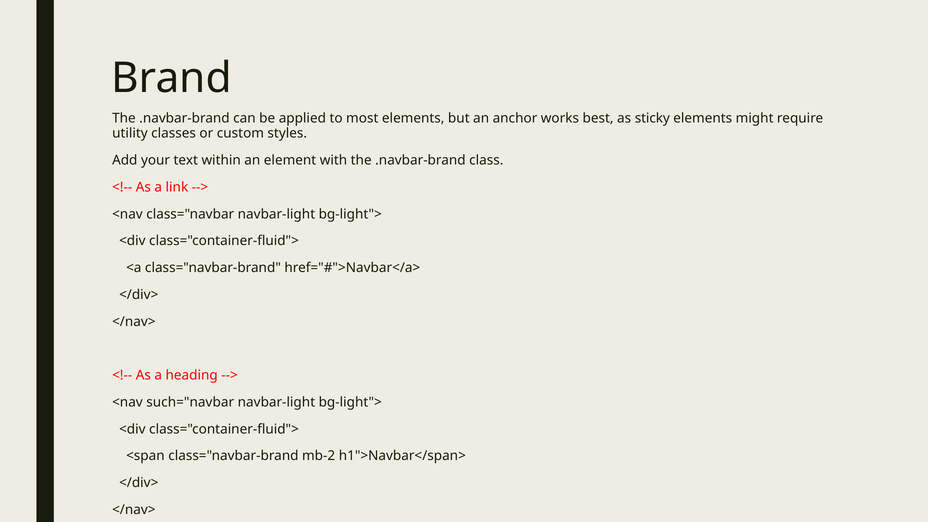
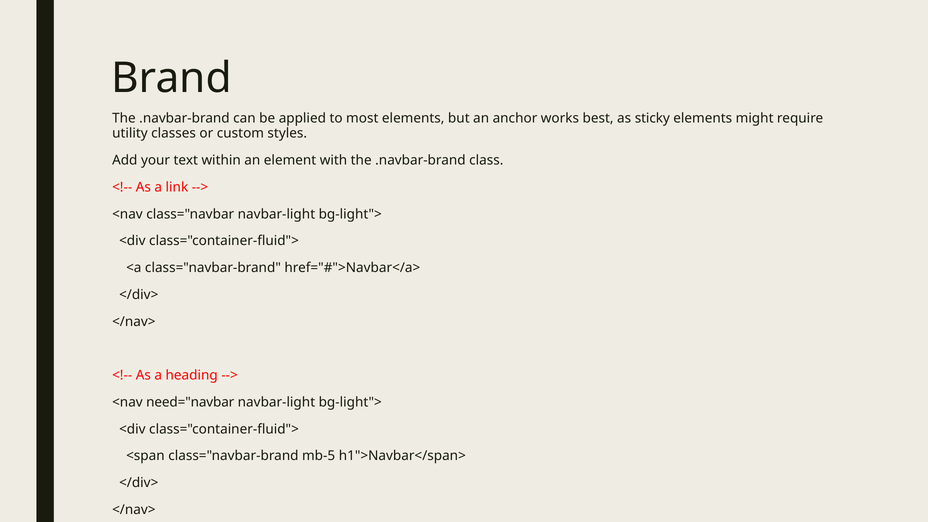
such="navbar: such="navbar -> need="navbar (190, 402)
mb-2: mb-2 -> mb-5 (319, 456)
